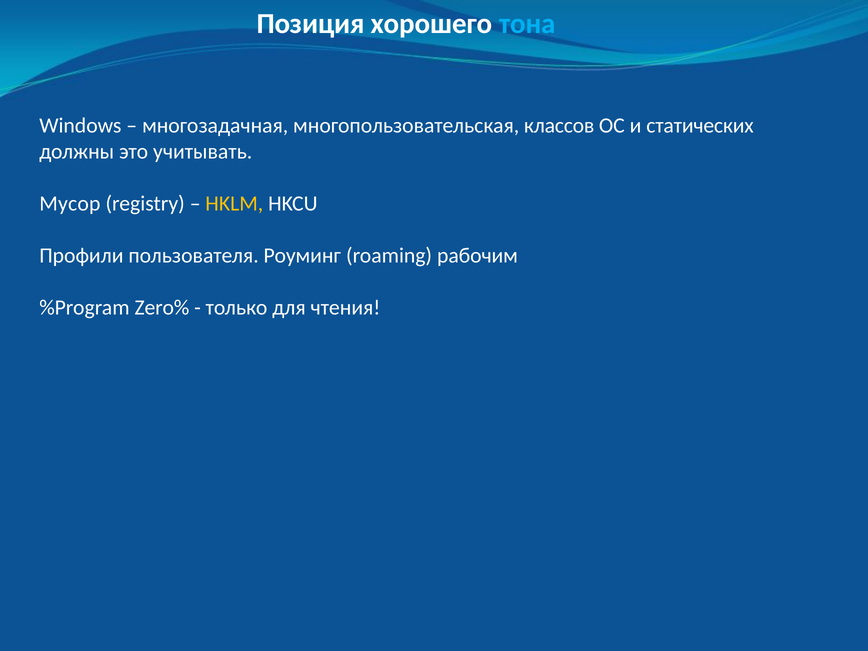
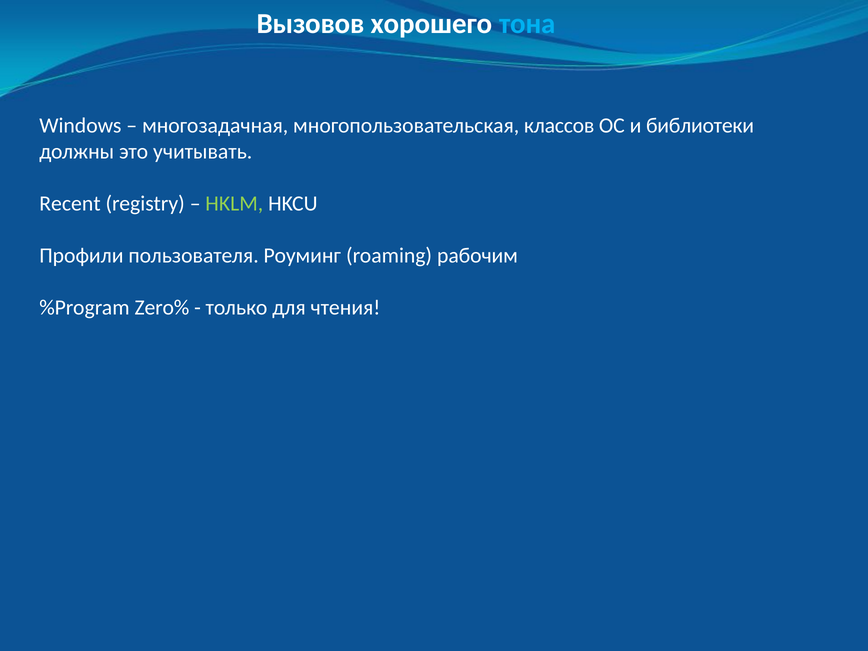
Позиция: Позиция -> Вызовов (311, 24)
статических: статических -> библиотеки (700, 126)
Мусор: Мусор -> Recent (70, 204)
HKLM colour: yellow -> light green (234, 204)
